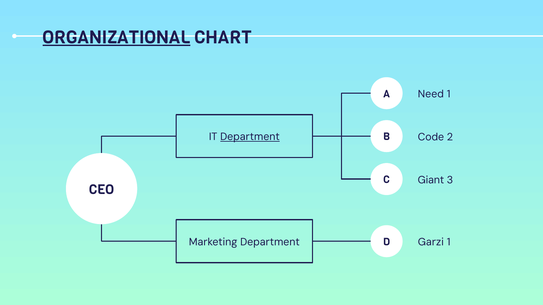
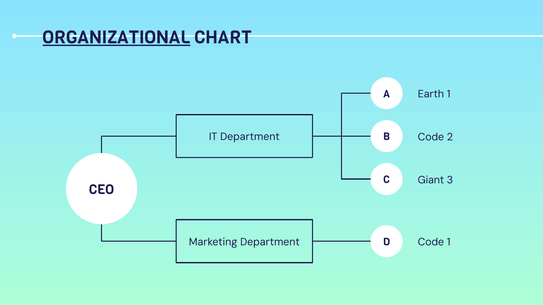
Need: Need -> Earth (431, 94)
Department underline: present -> none (250, 137)
Garzi: Garzi -> Code (431, 242)
